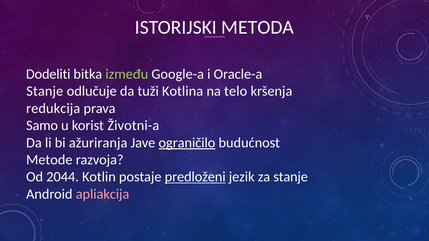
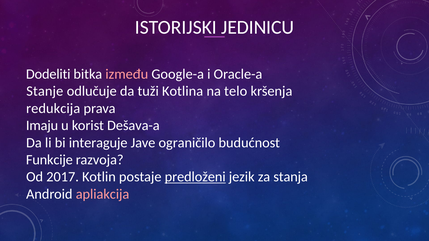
METODA: METODA -> JEDINICU (258, 27)
između colour: light green -> pink (127, 74)
Samo: Samo -> Imaju (42, 126)
Životni-a: Životni-a -> Dešava-a (133, 126)
ažuriranja: ažuriranja -> interaguje (98, 143)
ograničilo underline: present -> none (187, 143)
Metode: Metode -> Funkcije (49, 160)
2044: 2044 -> 2017 (63, 177)
za stanje: stanje -> stanja (291, 177)
